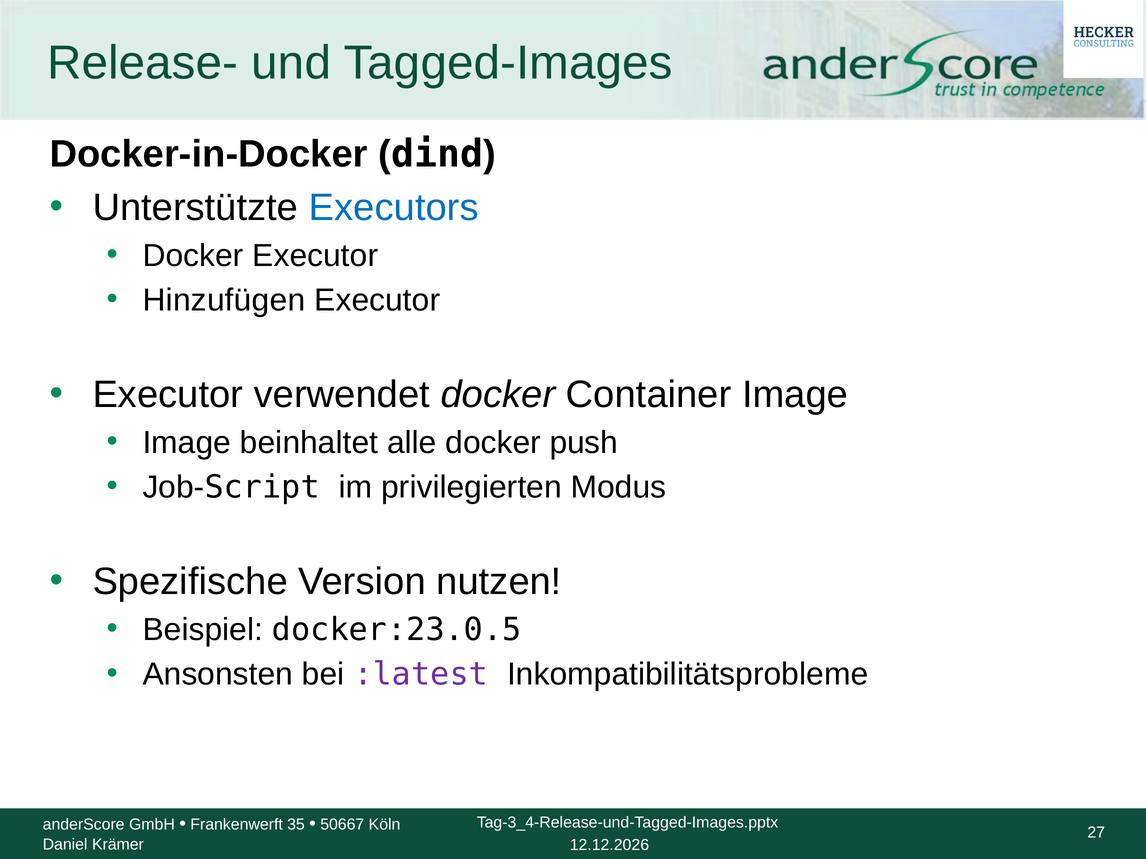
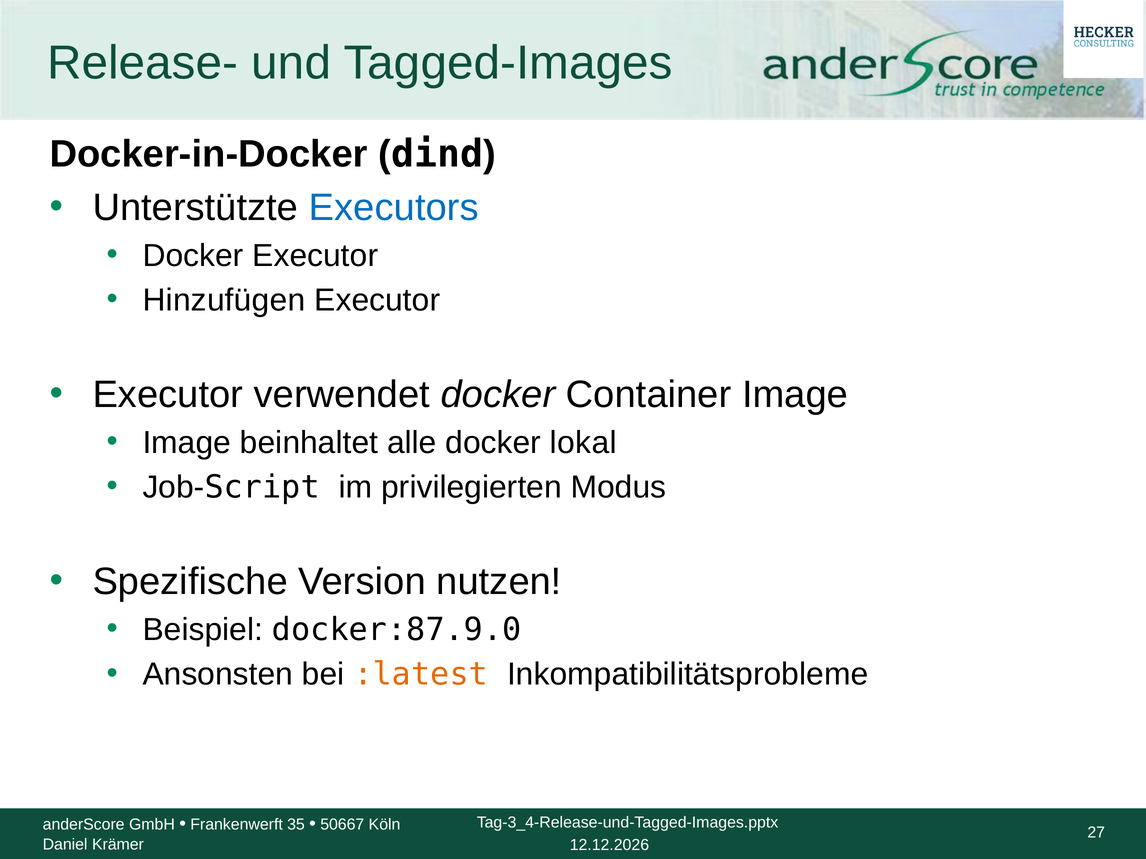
push: push -> lokal (583, 443)
docker:23.0.5: docker:23.0.5 -> docker:87.9.0 (397, 630)
:latest colour: purple -> orange (421, 675)
